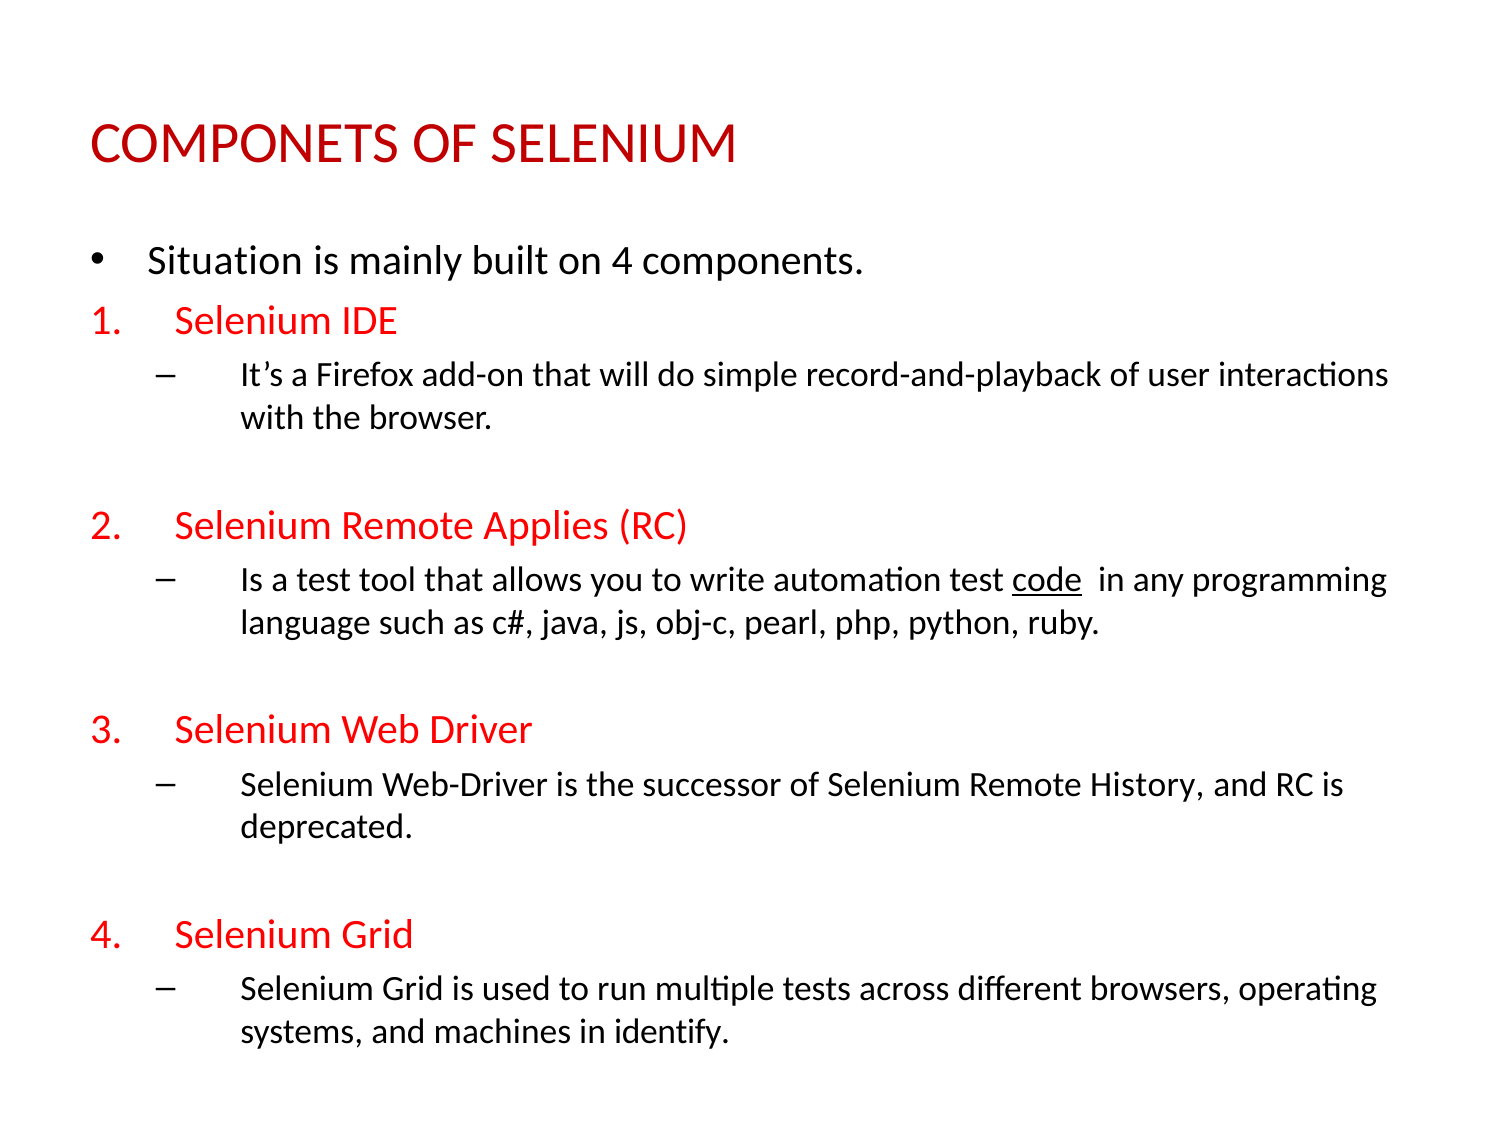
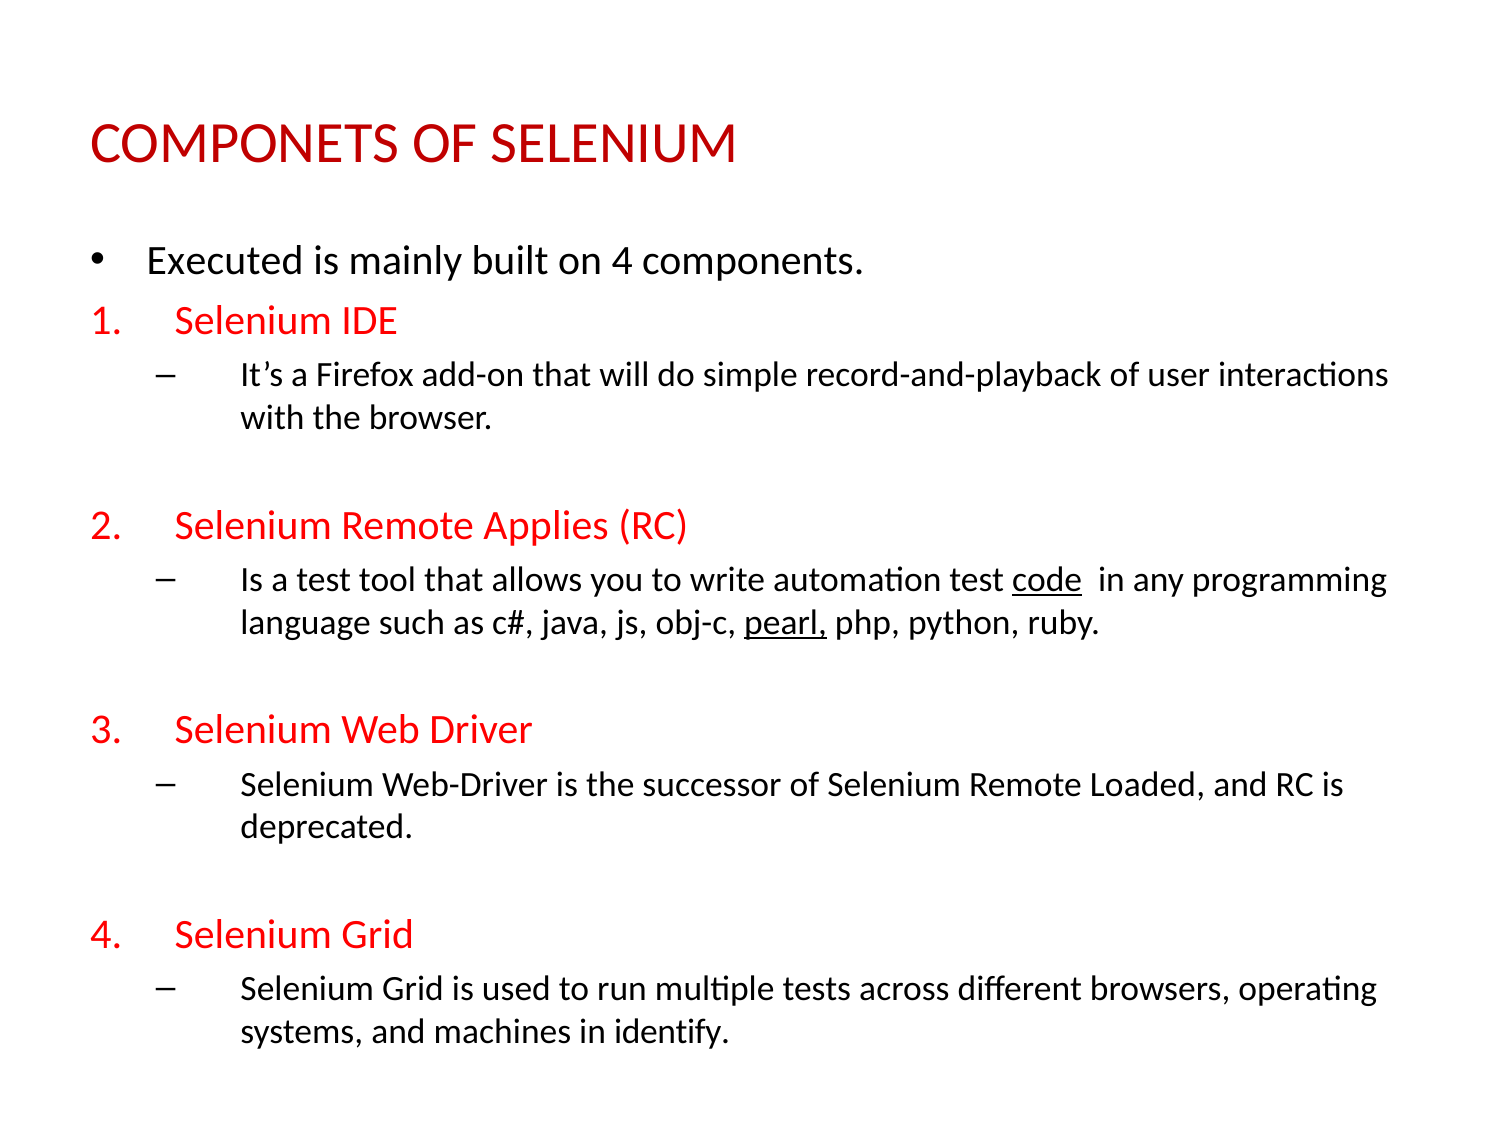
Situation: Situation -> Executed (225, 261)
pearl underline: none -> present (786, 623)
History: History -> Loaded (1147, 785)
